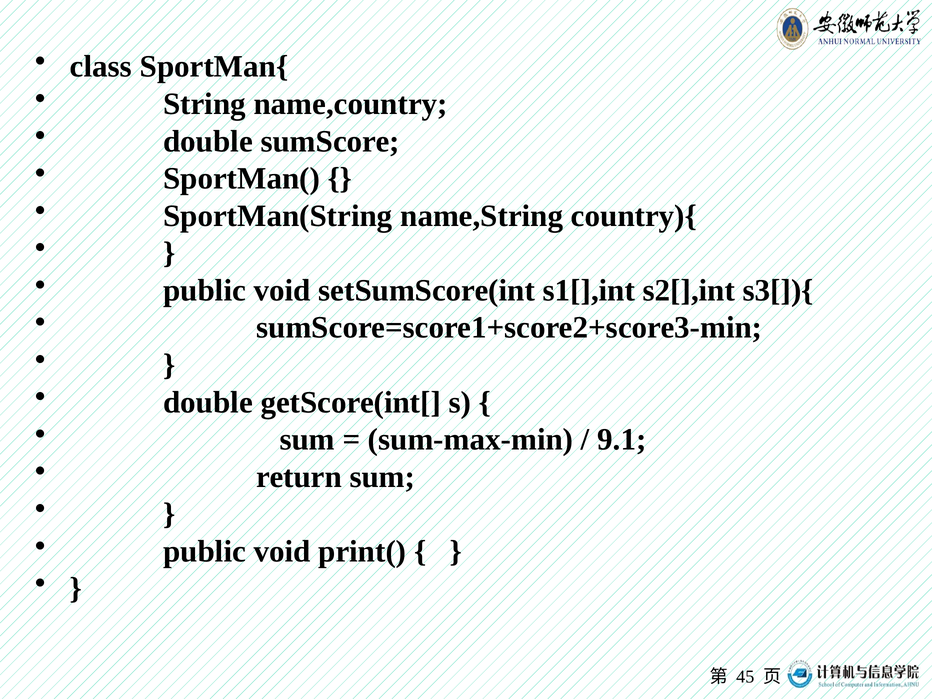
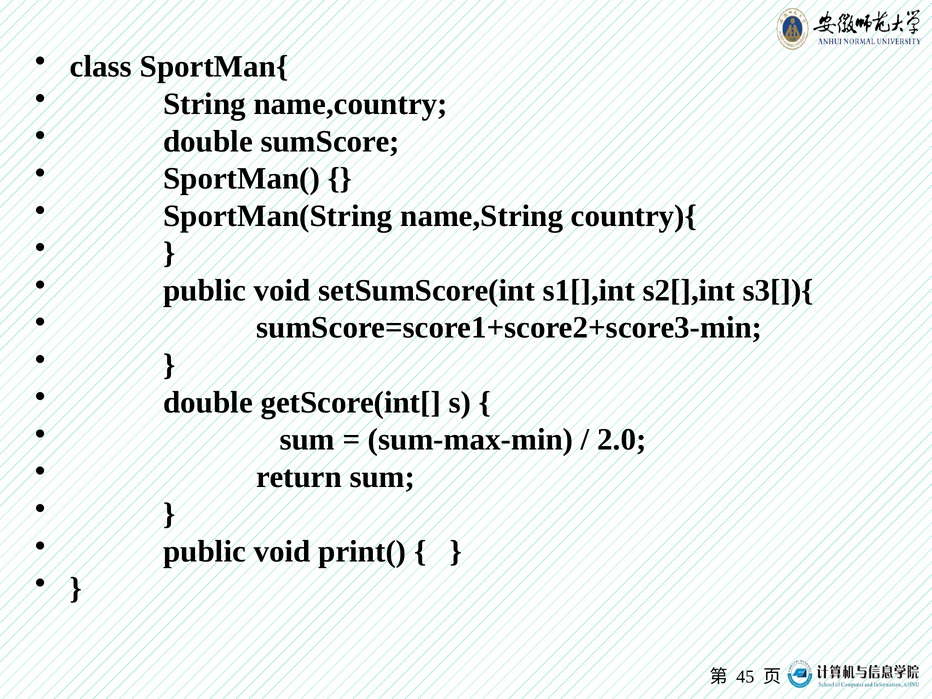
9.1: 9.1 -> 2.0 (622, 440)
